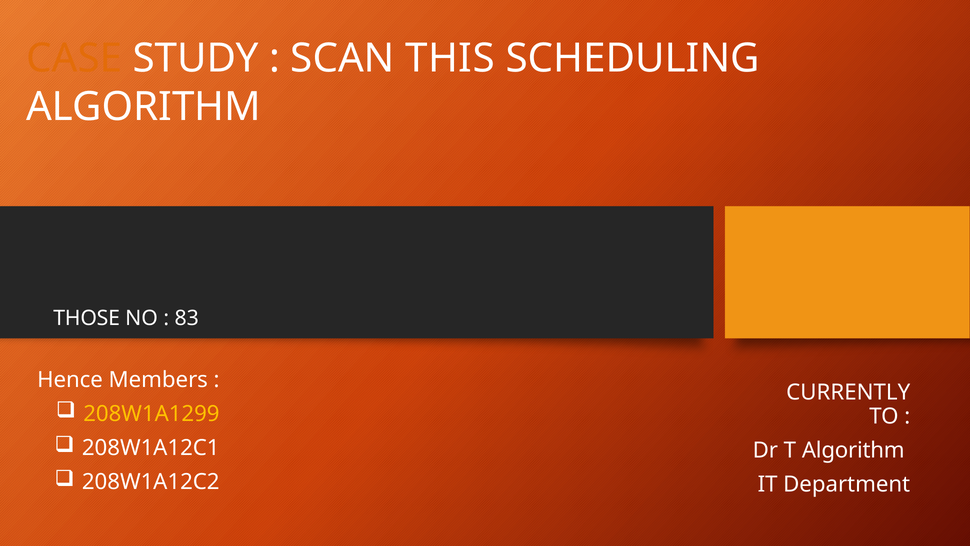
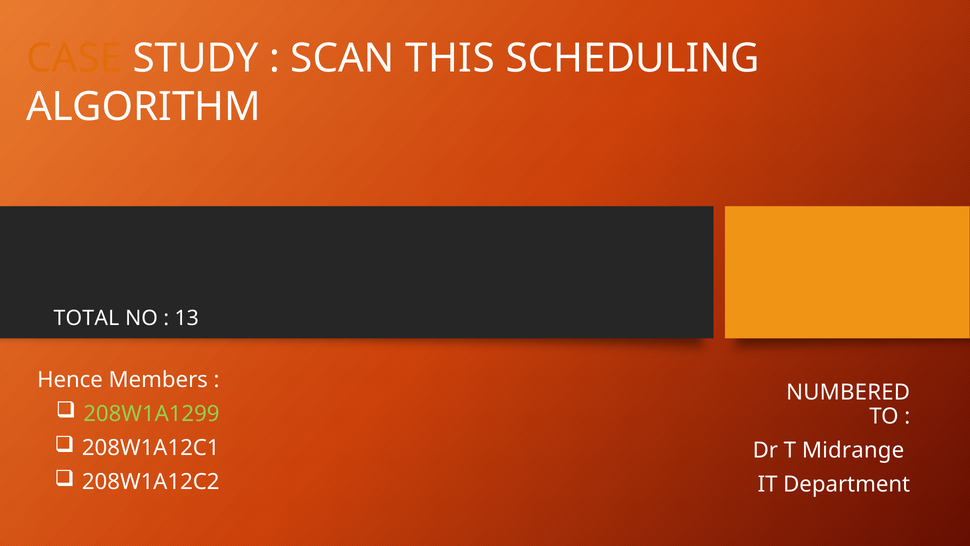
THOSE: THOSE -> TOTAL (86, 318)
83: 83 -> 13 (187, 318)
CURRENTLY: CURRENTLY -> NUMBERED (848, 392)
208W1A1299 colour: yellow -> light green (151, 414)
T Algorithm: Algorithm -> Midrange (853, 450)
